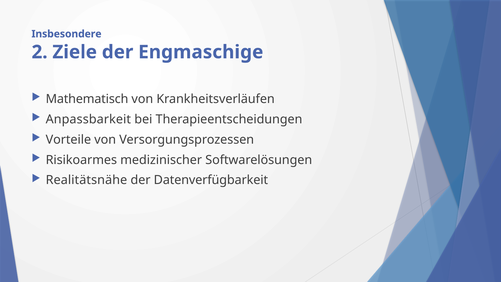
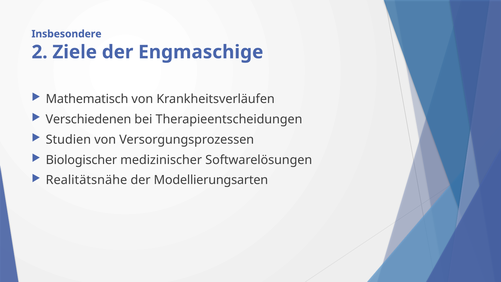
Anpassbarkeit: Anpassbarkeit -> Verschiedenen (88, 119)
Vorteile: Vorteile -> Studien (68, 140)
Risikoarmes: Risikoarmes -> Biologischer (81, 160)
Datenverfügbarkeit: Datenverfügbarkeit -> Modellierungsarten (211, 180)
